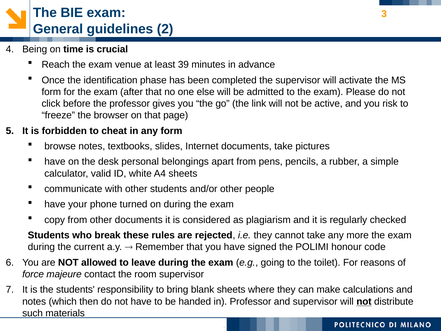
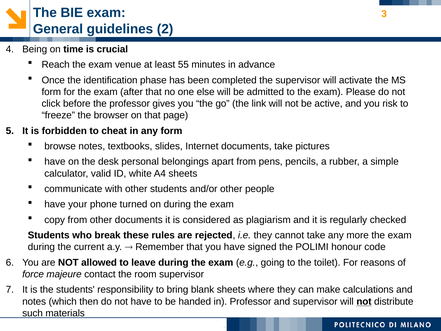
39: 39 -> 55 (183, 65)
